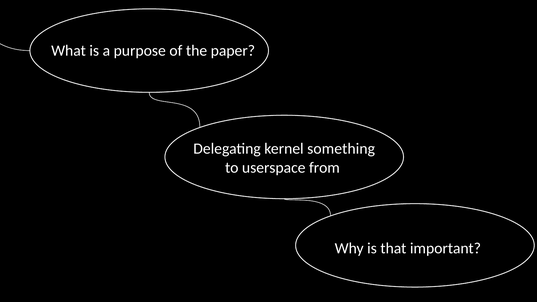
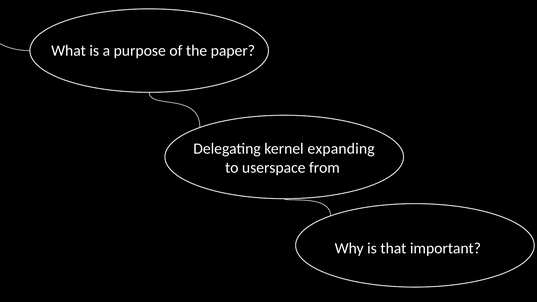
something: something -> expanding (341, 149)
